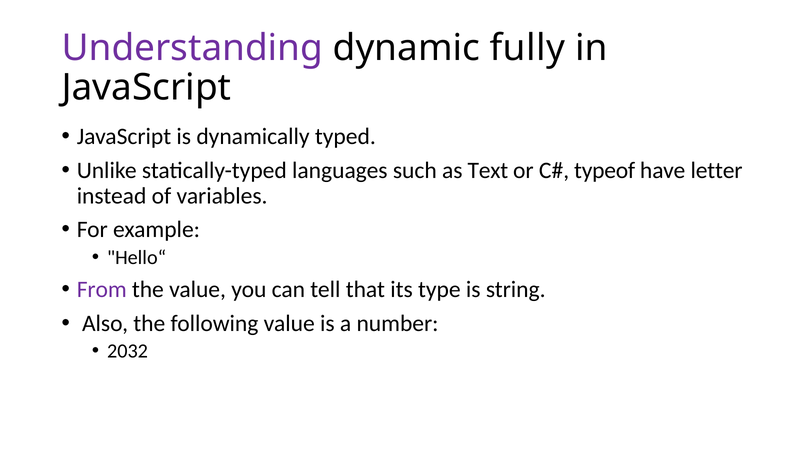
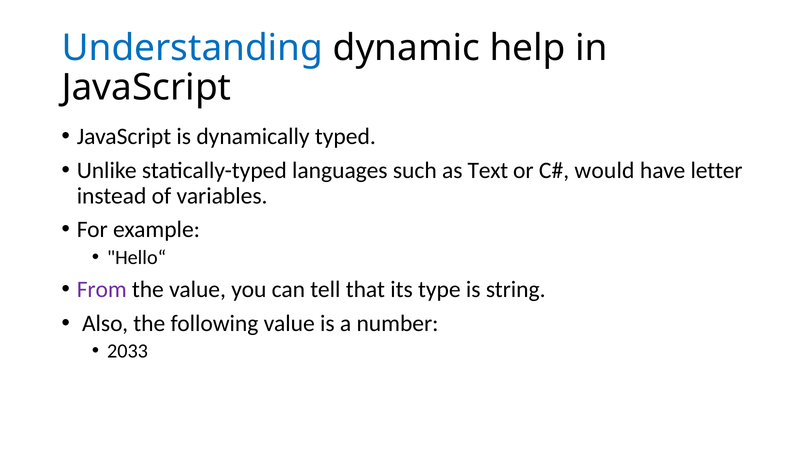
Understanding colour: purple -> blue (192, 48)
fully: fully -> help (528, 48)
typeof: typeof -> would (604, 170)
2032: 2032 -> 2033 (128, 351)
